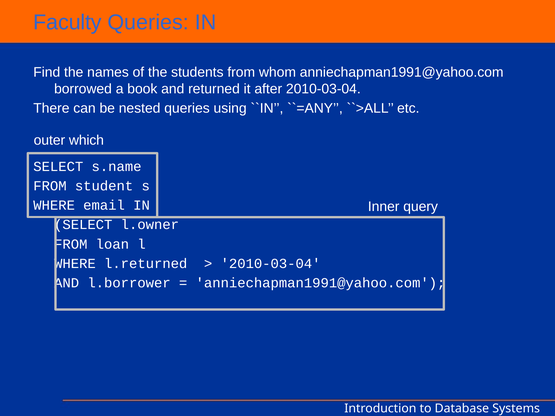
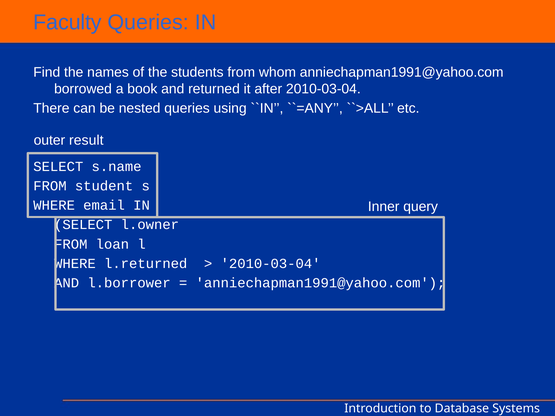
which: which -> result (86, 140)
